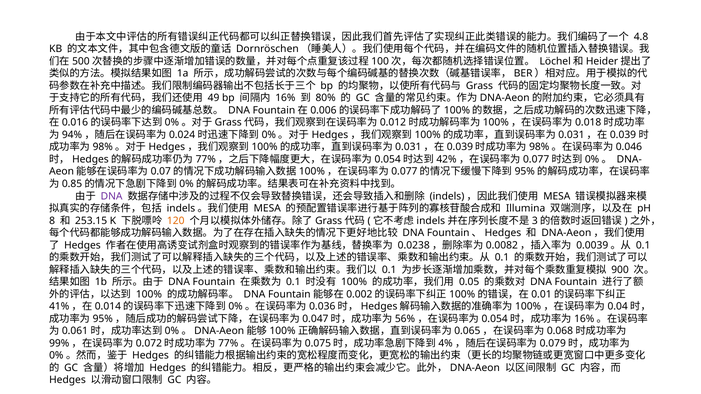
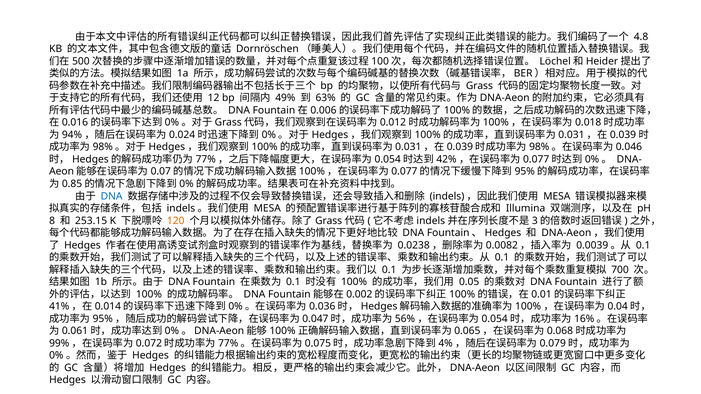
49: 49 -> 12 (214, 98)
16%: 16% -> 49% (285, 98)
80%: 80% -> 63% (326, 98)
DNA colour: purple -> blue (112, 196)
900: 900 -> 700 (620, 270)
